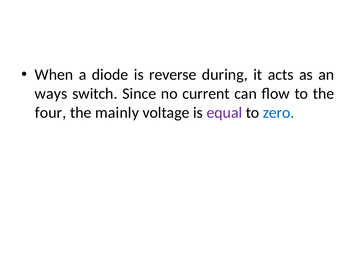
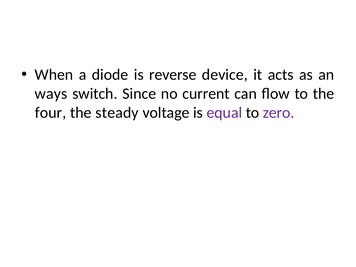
during: during -> device (225, 75)
mainly: mainly -> steady (117, 113)
zero colour: blue -> purple (279, 113)
